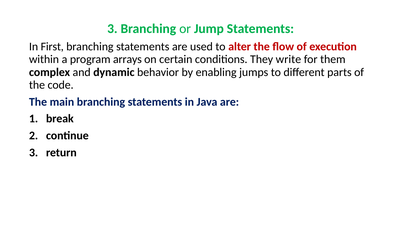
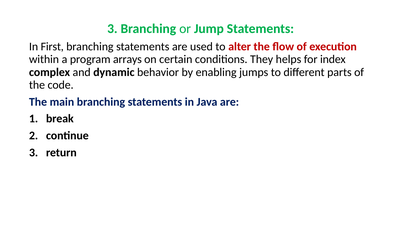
write: write -> helps (289, 59)
them: them -> index (333, 59)
